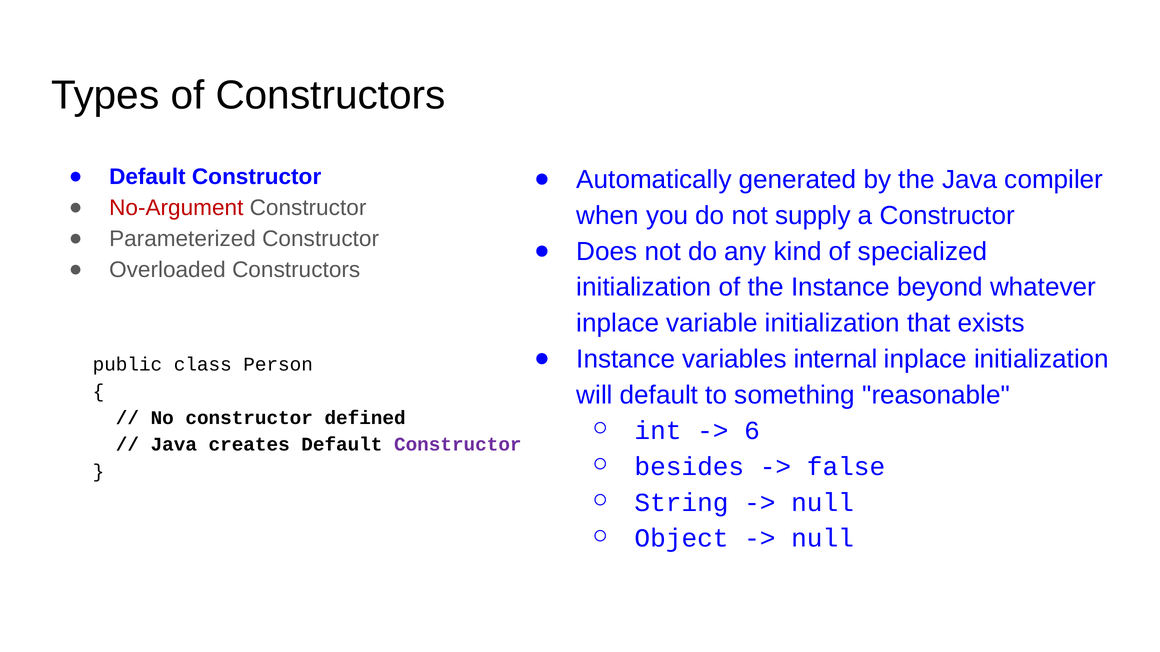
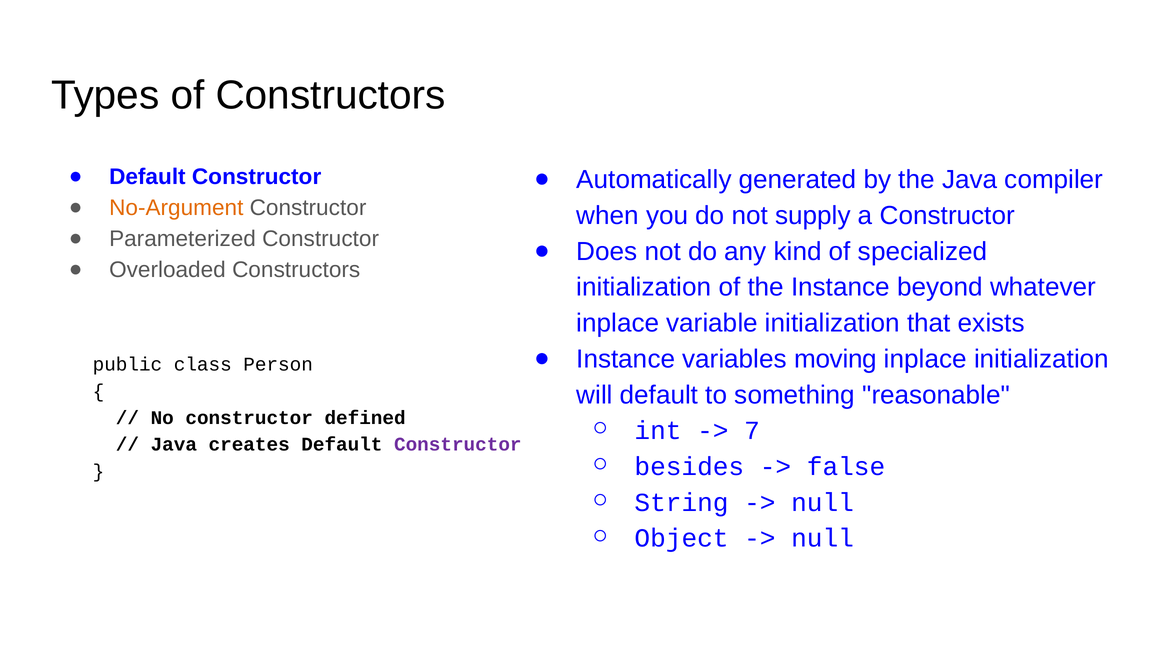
No-Argument colour: red -> orange (176, 208)
internal: internal -> moving (836, 359)
6: 6 -> 7 (752, 431)
